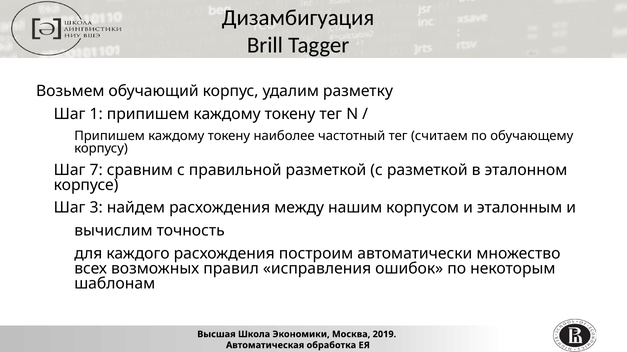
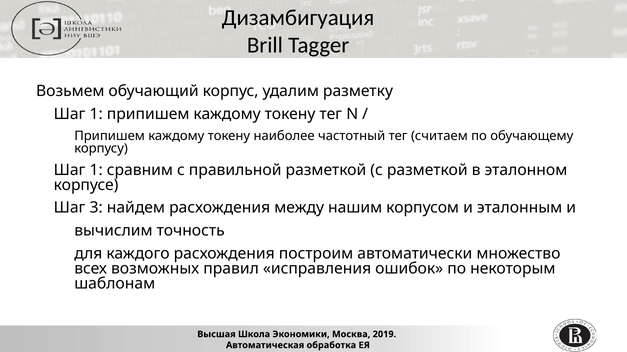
7: 7 -> 1 (96, 170)
